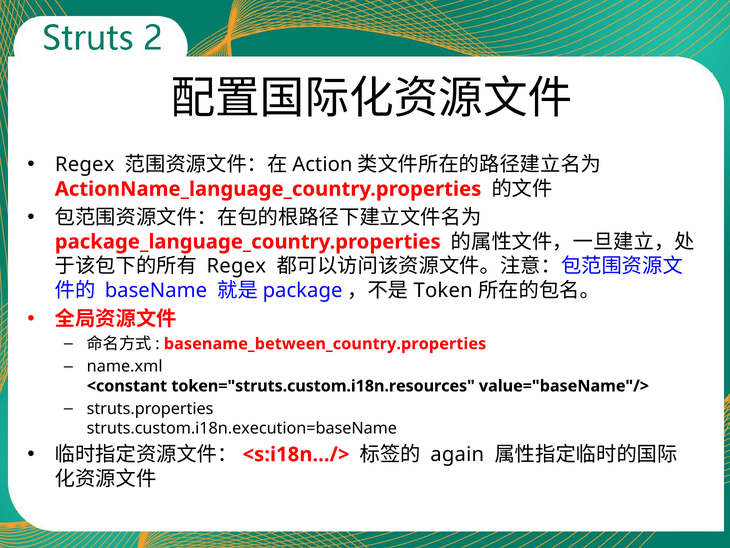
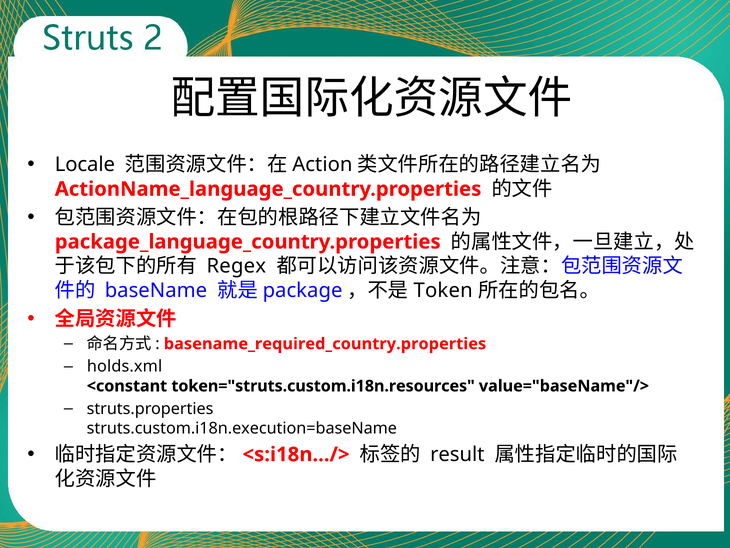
Regex: Regex -> Locale (85, 165)
basename_between_country.properties: basename_between_country.properties -> basename_required_country.properties (325, 344)
name.xml: name.xml -> holds.xml (125, 366)
again: again -> result (457, 454)
